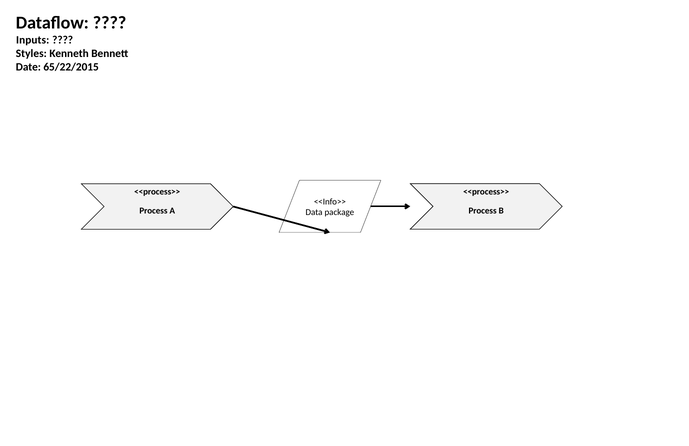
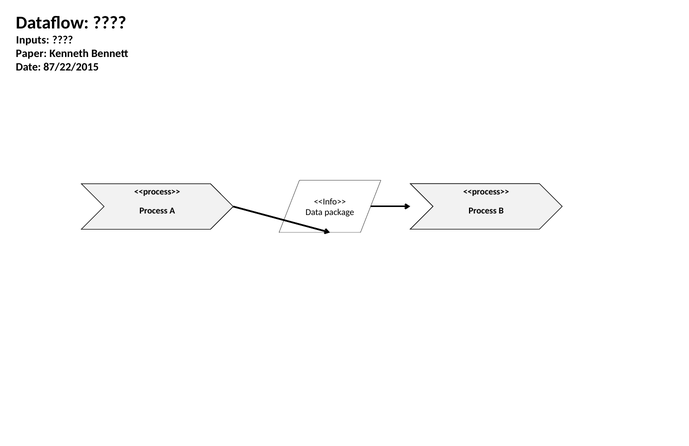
Styles: Styles -> Paper (31, 53)
65/22/2015: 65/22/2015 -> 87/22/2015 (71, 67)
